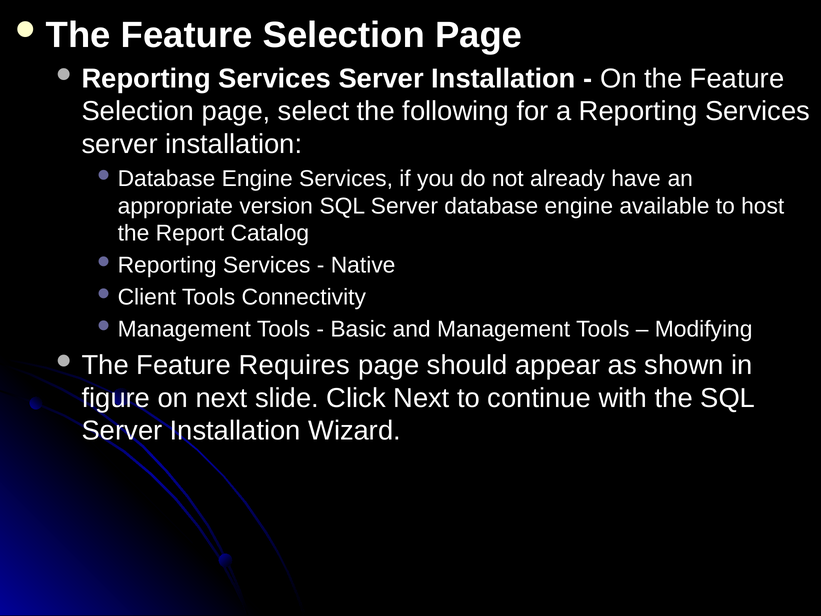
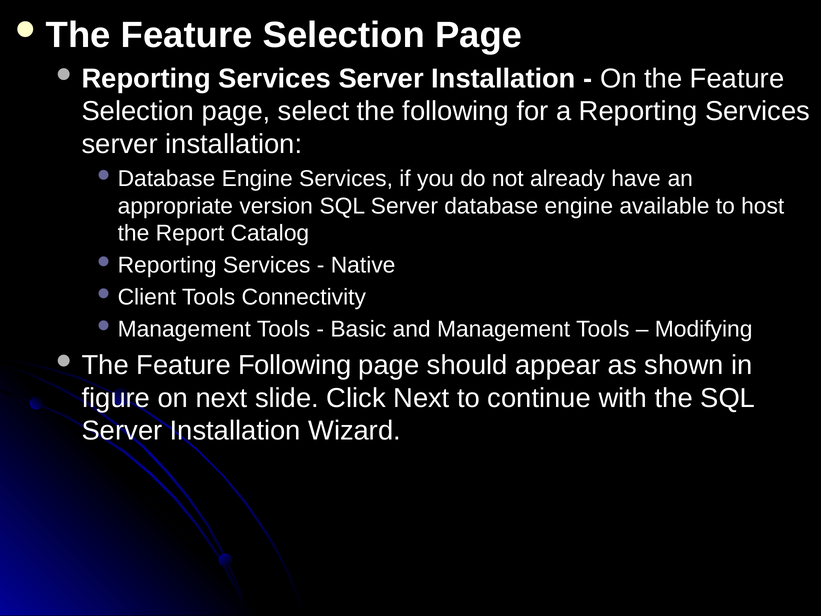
Feature Requires: Requires -> Following (295, 365)
